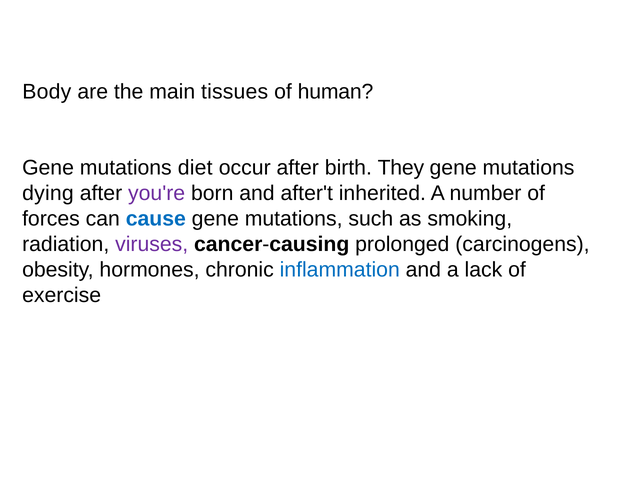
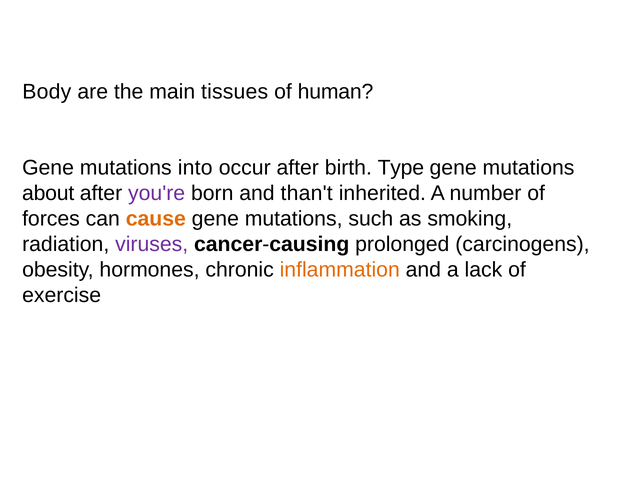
diet: diet -> into (195, 168)
They: They -> Type (401, 168)
dying: dying -> about (48, 193)
after't: after't -> than't (307, 193)
cause colour: blue -> orange (156, 219)
inflammation colour: blue -> orange (340, 270)
